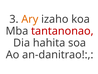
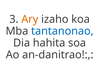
tantanonao colour: red -> blue (62, 31)
